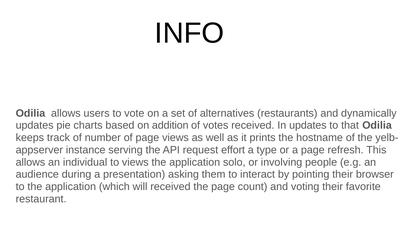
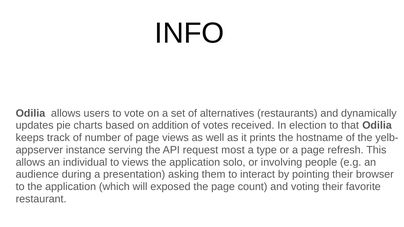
In updates: updates -> election (308, 126)
effort: effort -> most (233, 150)
will received: received -> exposed (170, 187)
